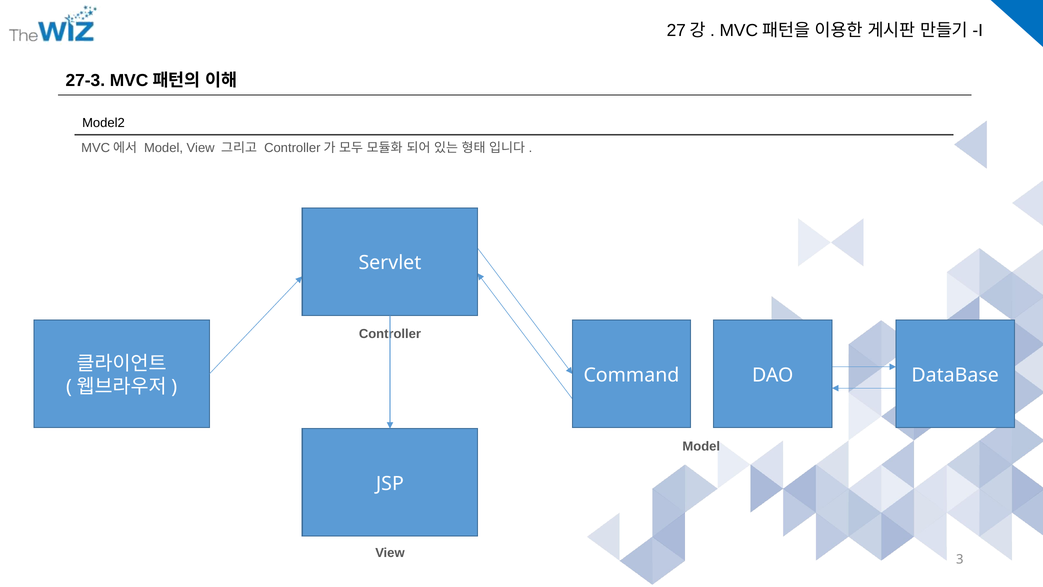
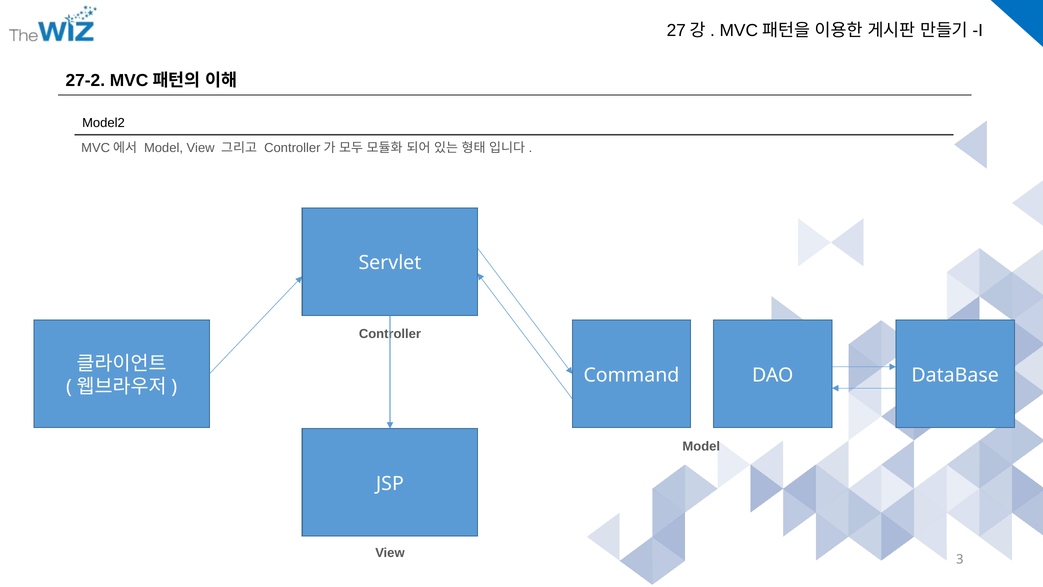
27-3: 27-3 -> 27-2 (85, 81)
